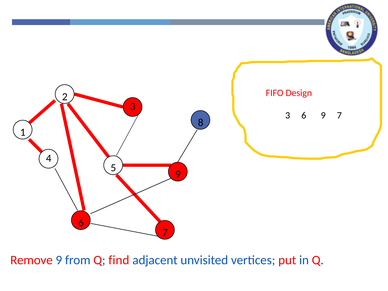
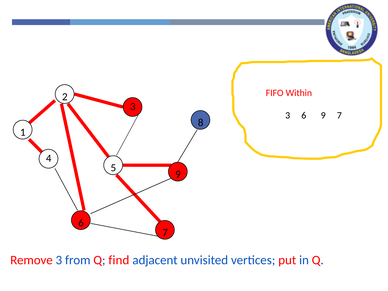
Design: Design -> Within (299, 93)
Remove 9: 9 -> 3 (59, 260)
